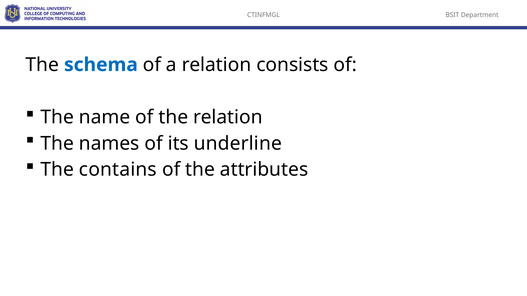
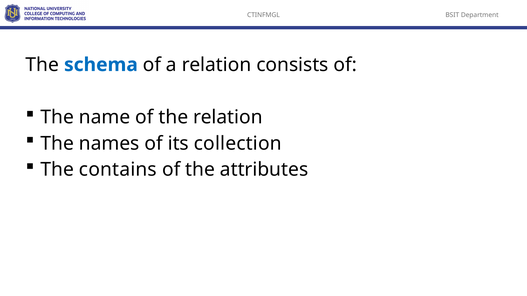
underline: underline -> collection (238, 144)
